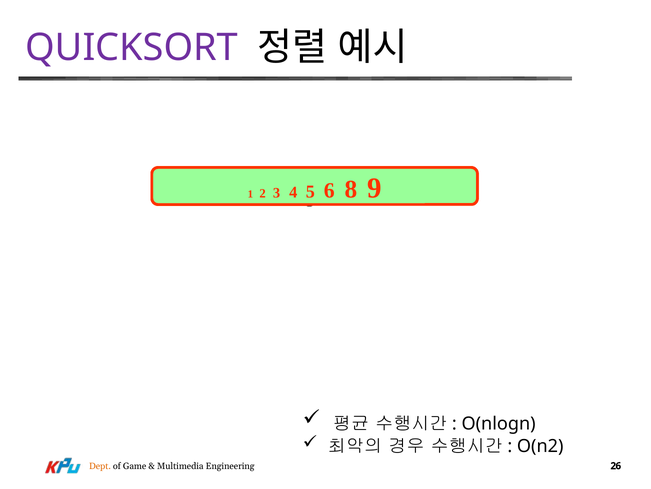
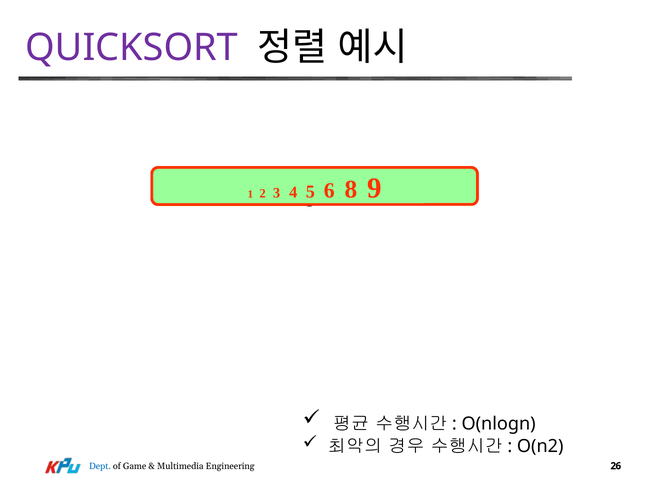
Dept colour: orange -> blue (100, 466)
